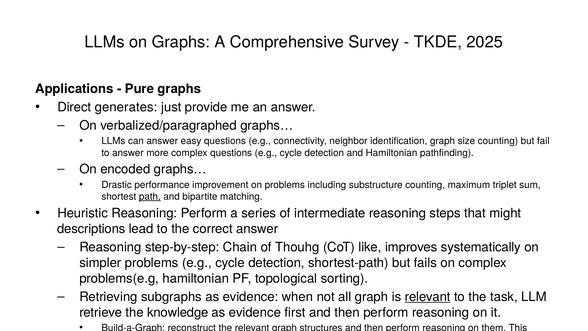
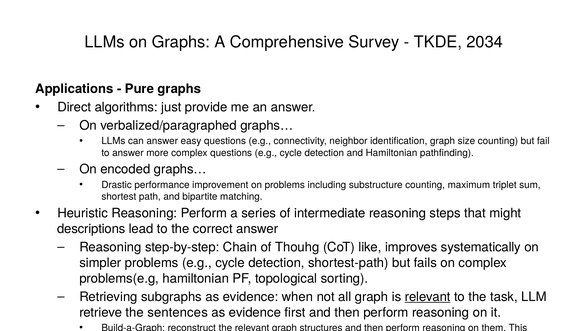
2025: 2025 -> 2034 (485, 42)
Direct generates: generates -> algorithms (126, 107)
path underline: present -> none (150, 196)
knowledge: knowledge -> sentences (178, 312)
